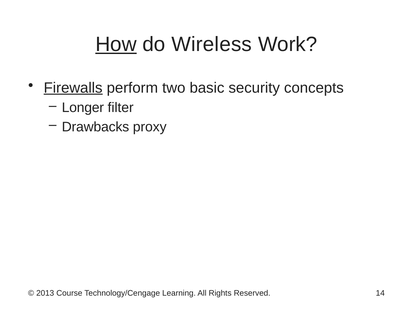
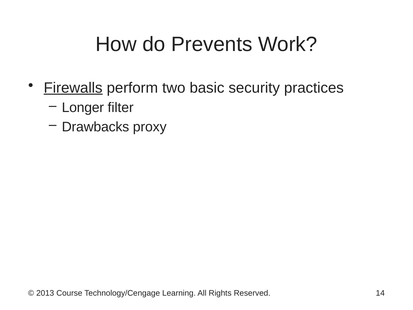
How underline: present -> none (116, 44)
Wireless: Wireless -> Prevents (212, 44)
concepts: concepts -> practices (314, 88)
